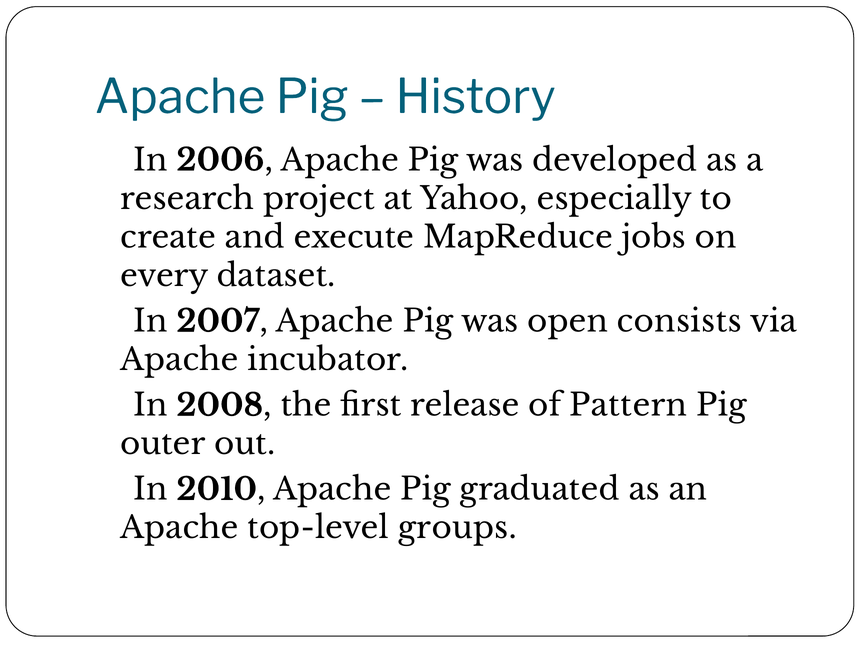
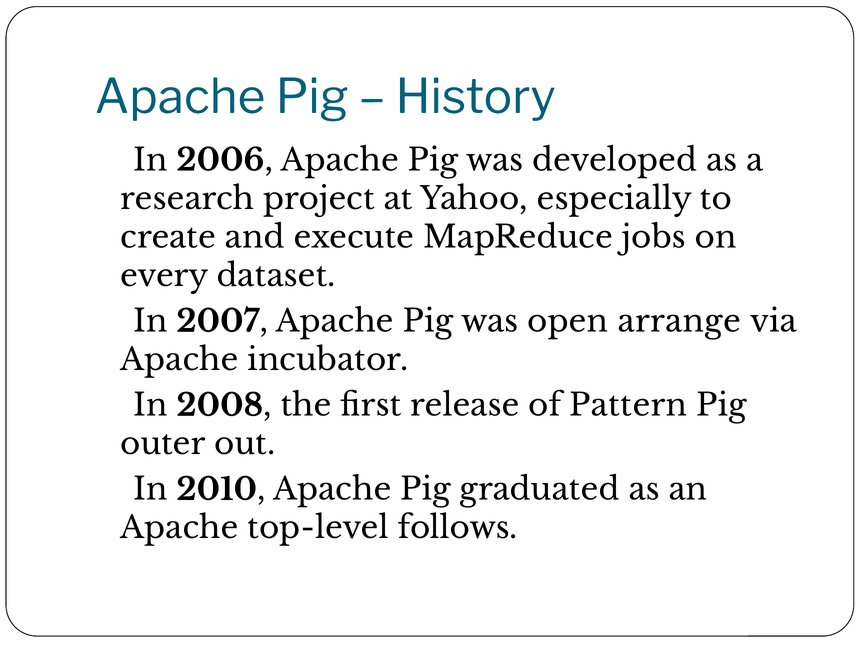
consists: consists -> arrange (679, 322)
groups: groups -> follows (458, 528)
